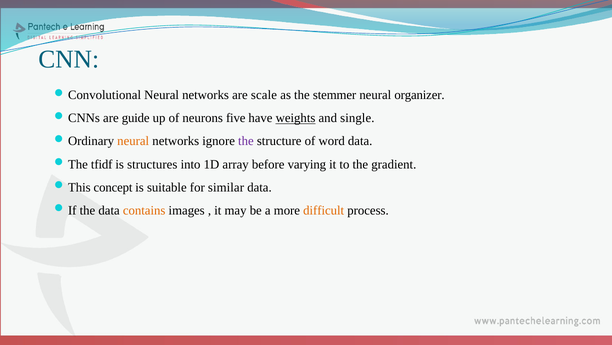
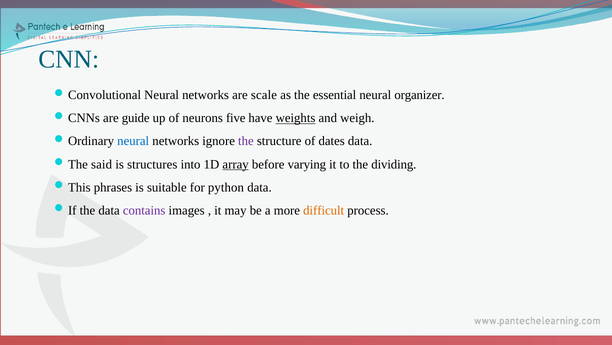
stemmer: stemmer -> essential (335, 95)
single: single -> weigh (357, 118)
neural colour: orange -> blue (133, 141)
word: word -> dates (332, 141)
tfidf: tfidf -> said (102, 164)
array underline: none -> present (236, 164)
gradient: gradient -> dividing (394, 164)
concept: concept -> phrases (113, 187)
similar: similar -> python (226, 187)
contains colour: orange -> purple (144, 210)
